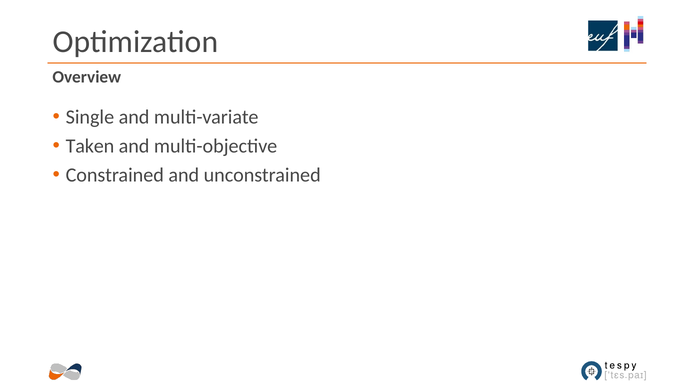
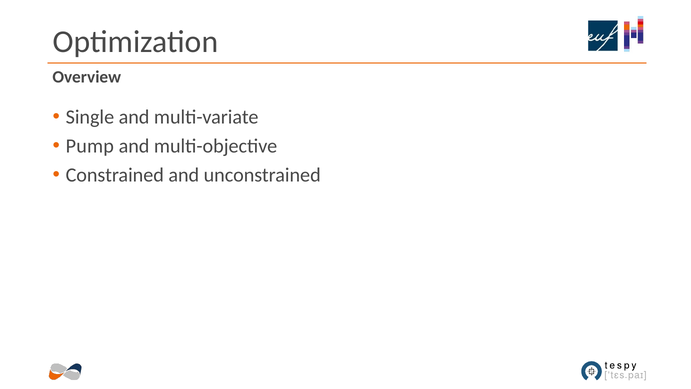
Taken: Taken -> Pump (90, 146)
